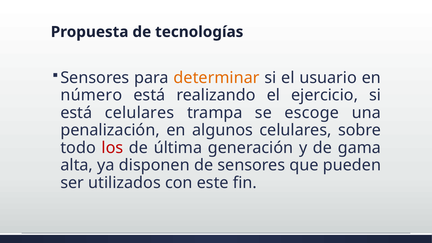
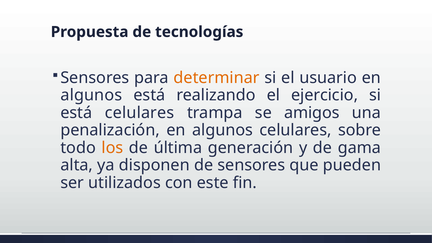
número: número -> algunos (91, 95)
escoge: escoge -> amigos (312, 113)
los colour: red -> orange (112, 148)
